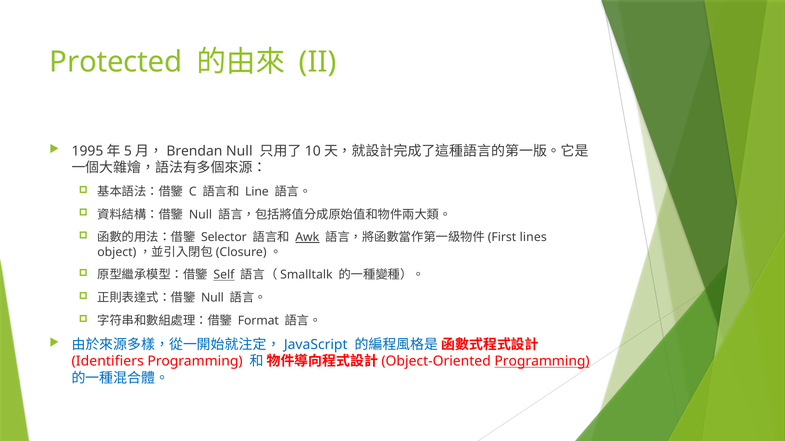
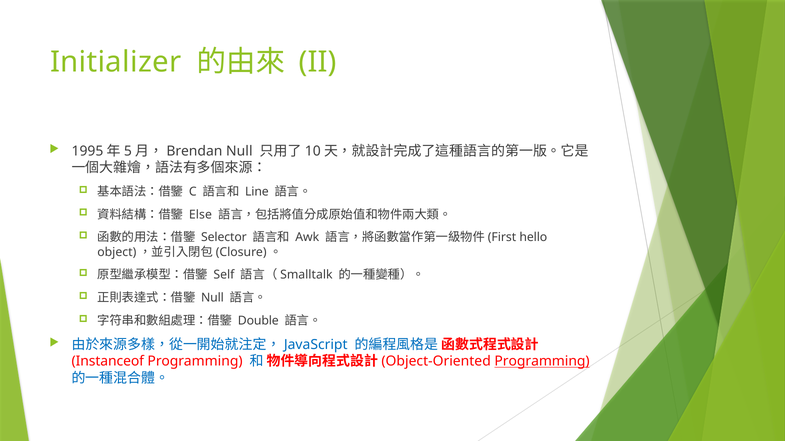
Protected: Protected -> Initializer (116, 62)
Null: Null -> Else (200, 215)
Awk underline: present -> none (307, 238)
lines: lines -> hello (533, 238)
Self underline: present -> none (224, 275)
Format: Format -> Double (258, 321)
Identifiers: Identifiers -> Instanceof (108, 362)
